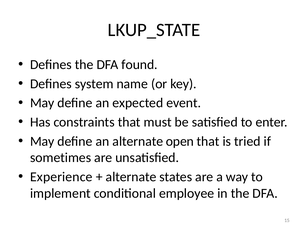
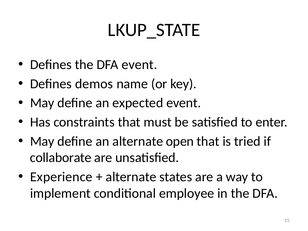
DFA found: found -> event (139, 65)
system: system -> demos (94, 84)
sometimes: sometimes -> collaborate (61, 158)
